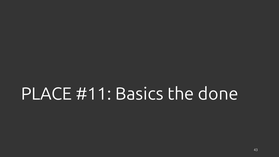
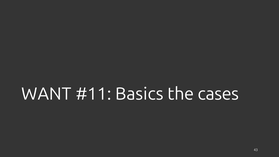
PLACE: PLACE -> WANT (46, 94)
done: done -> cases (218, 94)
